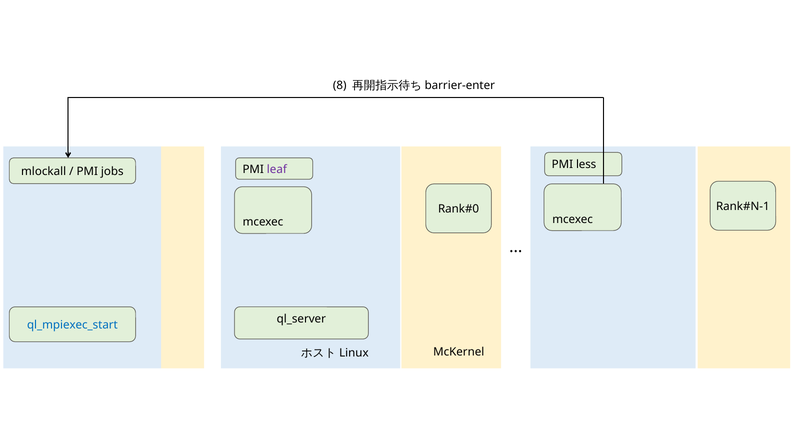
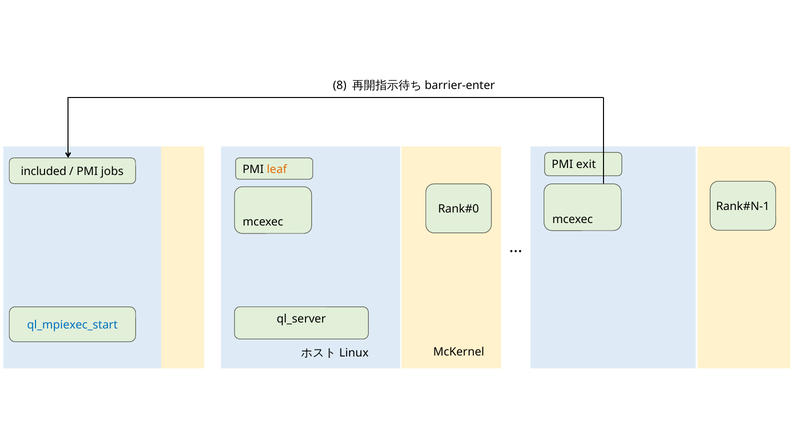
less: less -> exit (586, 164)
mlockall: mlockall -> included (44, 172)
leaf colour: purple -> orange (277, 170)
